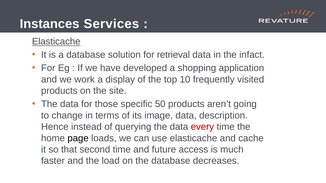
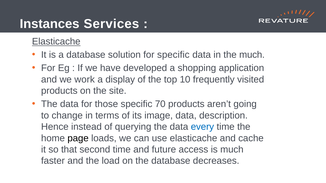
for retrieval: retrieval -> specific (173, 55)
the infact: infact -> much (252, 55)
50: 50 -> 70 (160, 104)
every colour: red -> blue (202, 127)
